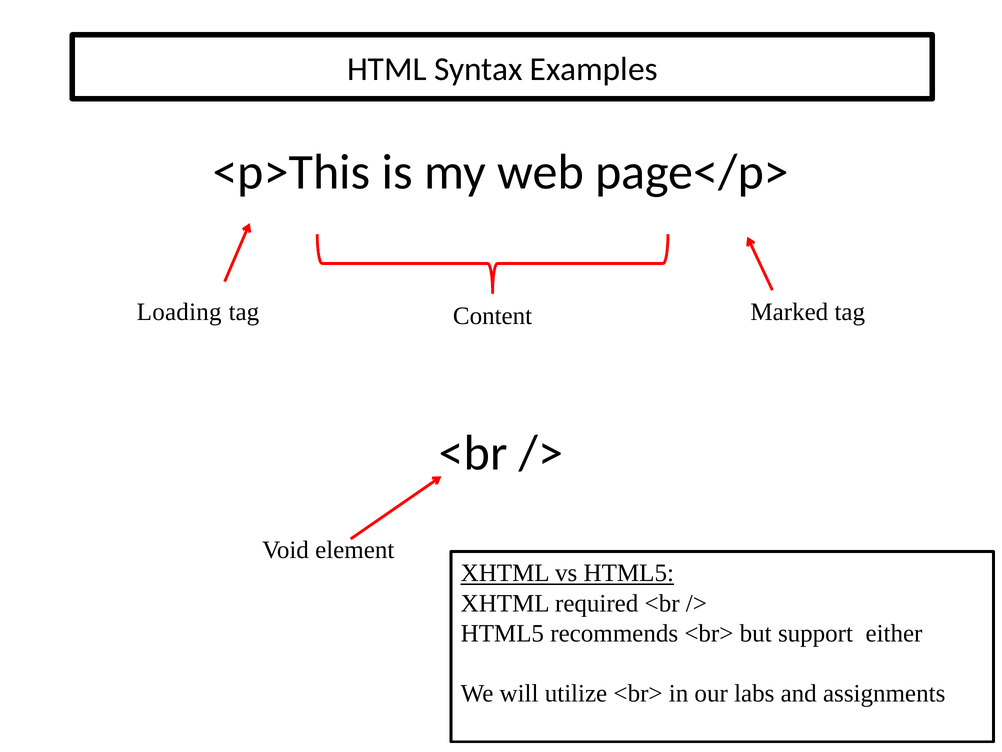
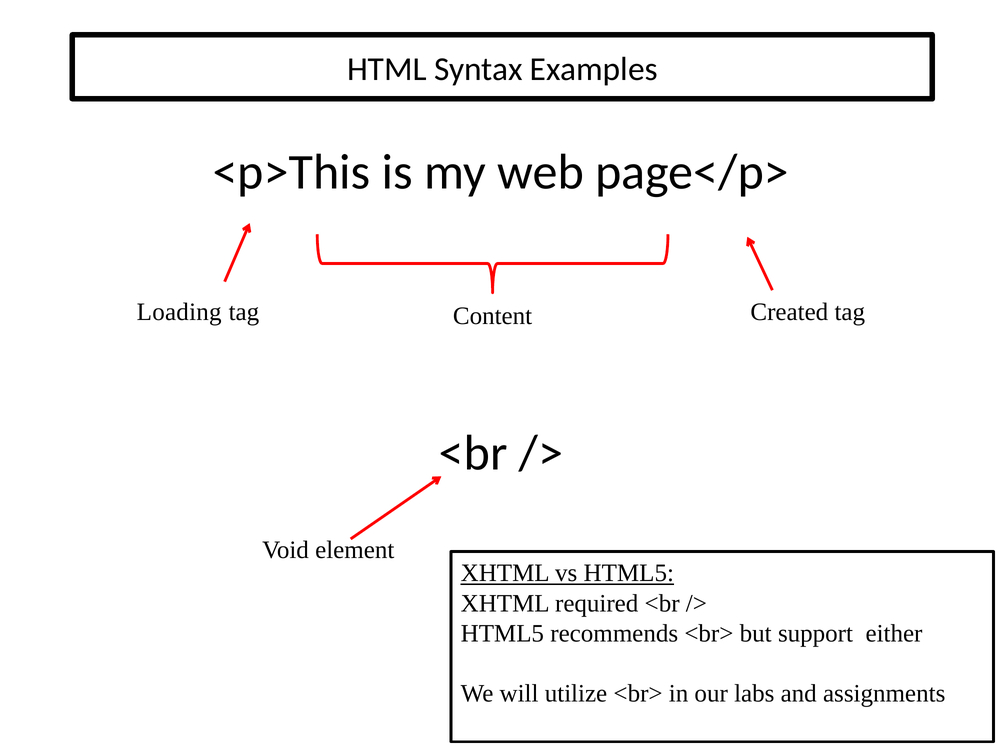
Marked: Marked -> Created (789, 312)
